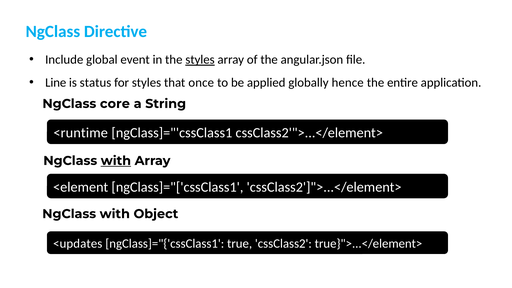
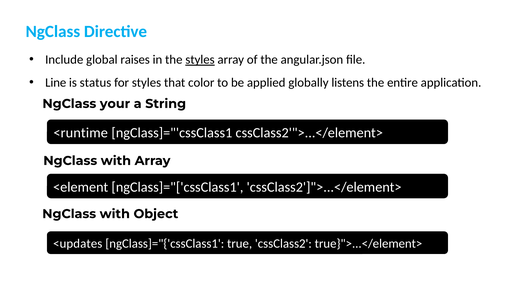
event: event -> raises (135, 60)
once: once -> color (201, 83)
hence: hence -> listens (348, 83)
core: core -> your (115, 104)
with underline: present -> none (116, 161)
